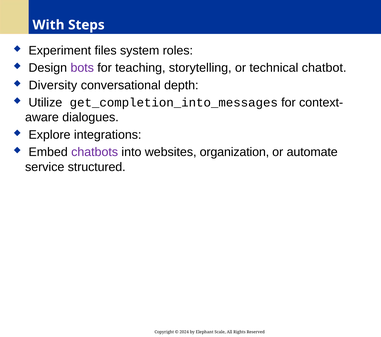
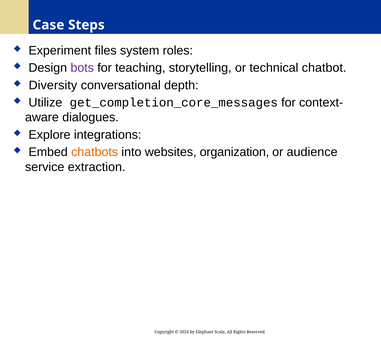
With: With -> Case (48, 25)
get_completion_into_messages: get_completion_into_messages -> get_completion_core_messages (174, 103)
chatbots colour: purple -> orange (95, 152)
automate: automate -> audience (312, 152)
structured: structured -> extraction (97, 167)
